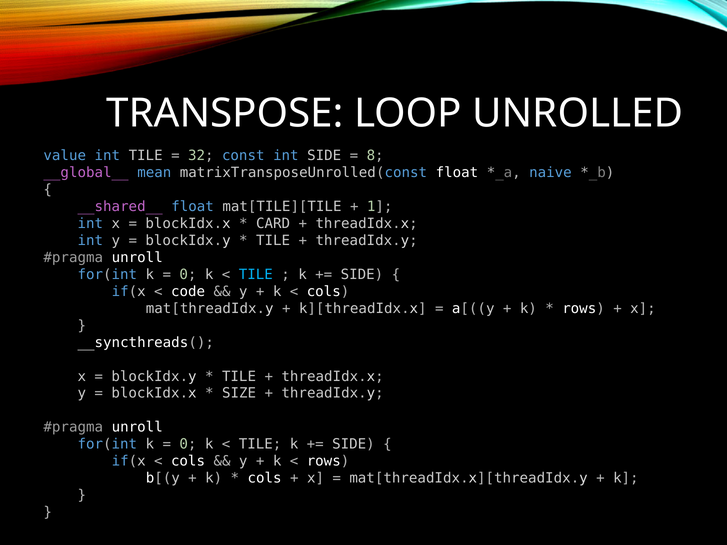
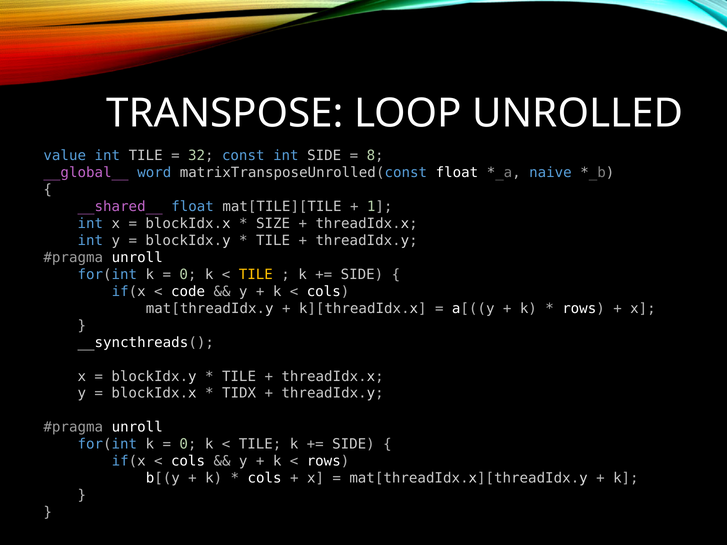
mean: mean -> word (154, 173)
CARD: CARD -> SIZE (273, 224)
TILE colour: light blue -> yellow (256, 275)
SIZE: SIZE -> TIDX (239, 393)
